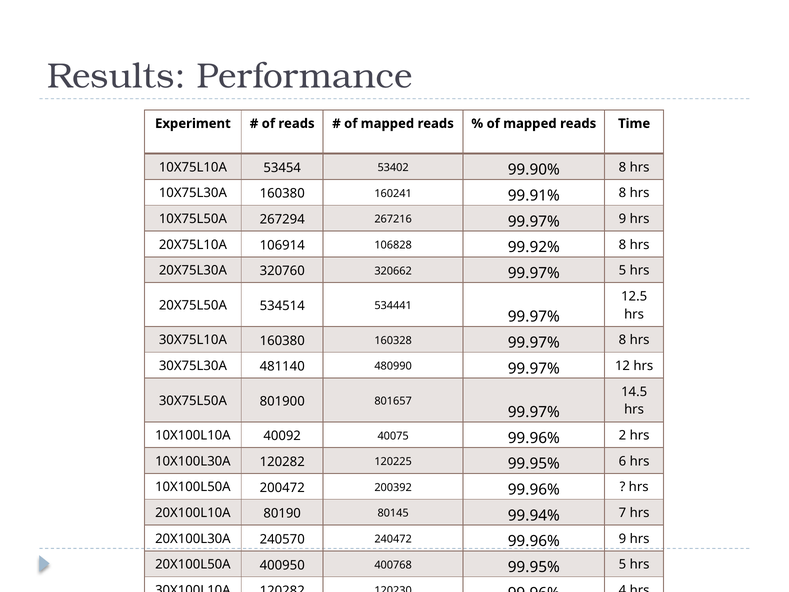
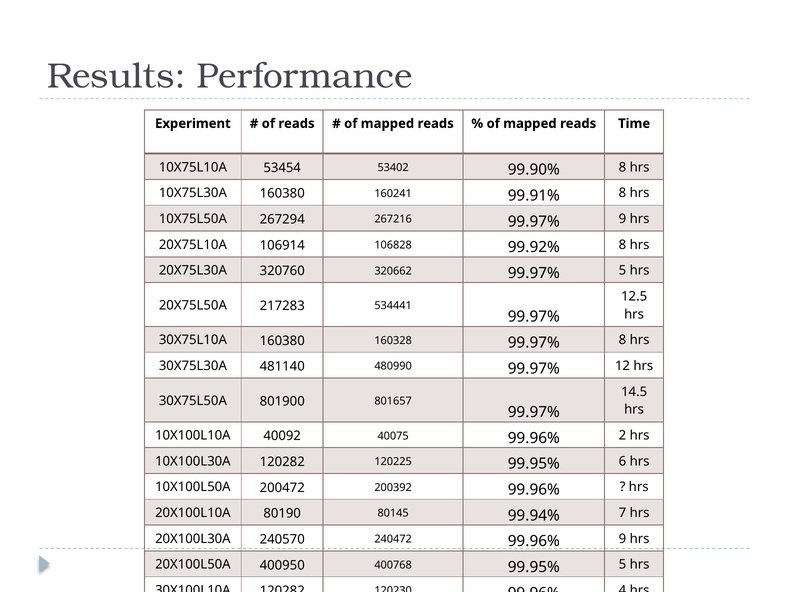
534514: 534514 -> 217283 (282, 306)
